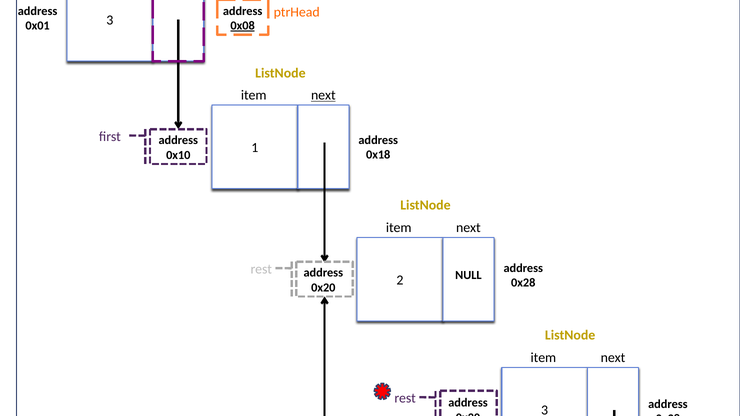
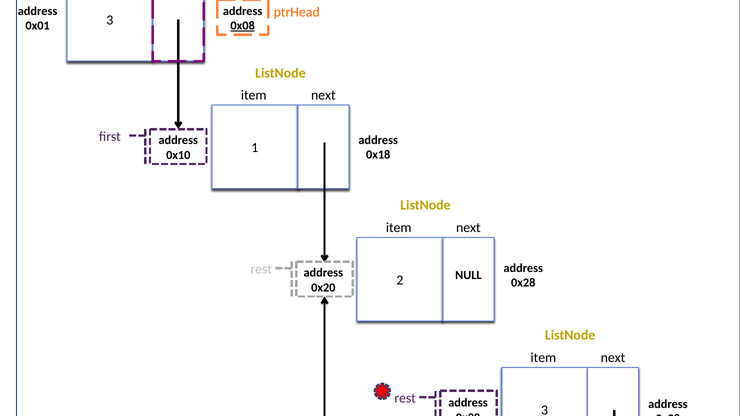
next underline: present -> none (323, 95)
